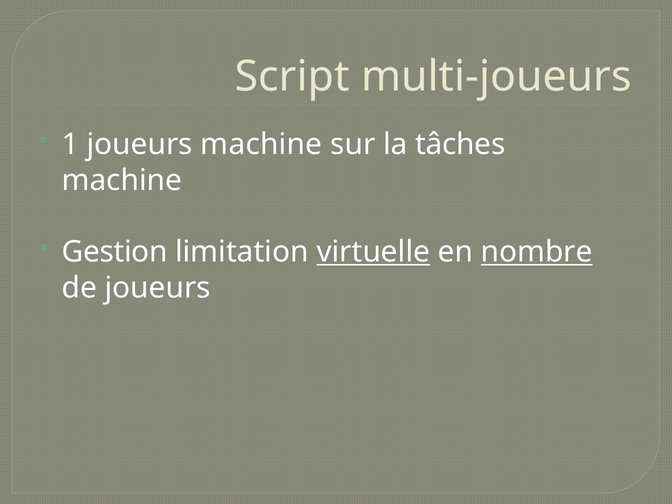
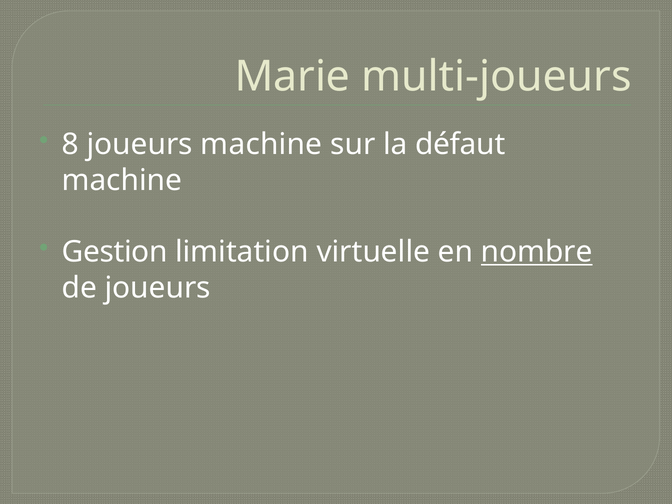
Script: Script -> Marie (292, 77)
1: 1 -> 8 (70, 144)
tâches: tâches -> défaut (460, 144)
virtuelle underline: present -> none (373, 252)
